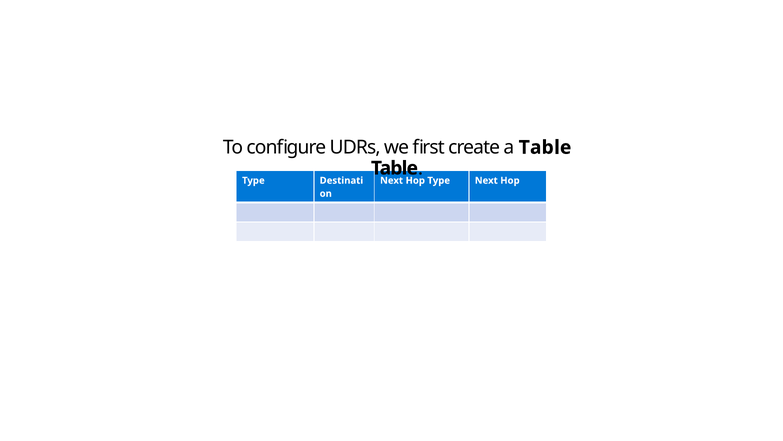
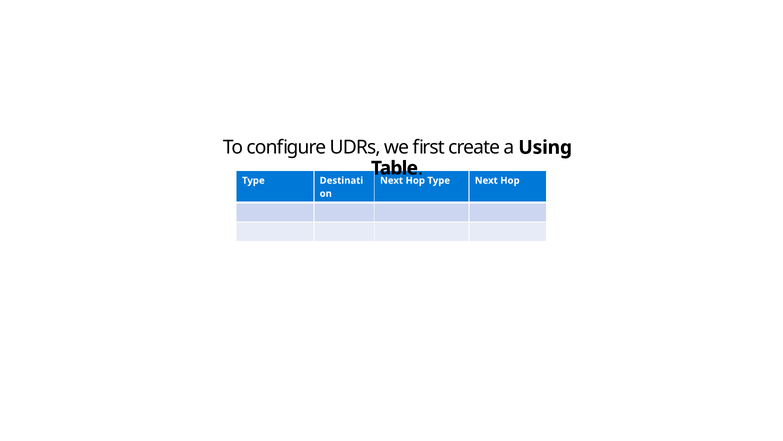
a Table: Table -> Using (545, 147)
